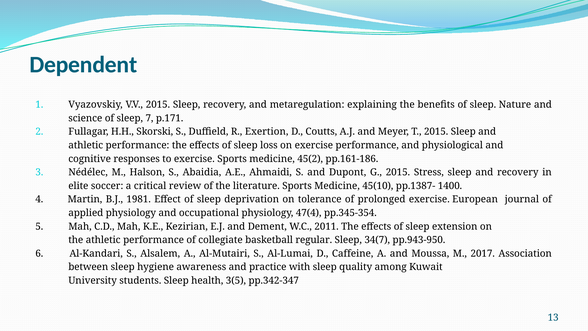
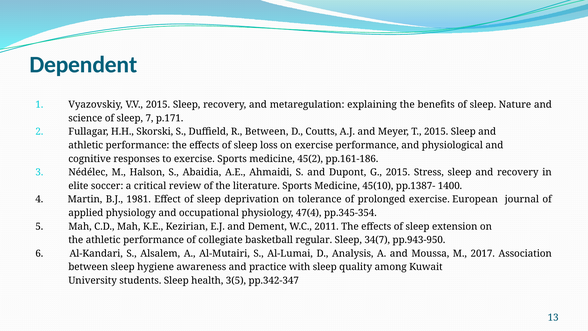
R Exertion: Exertion -> Between (267, 132)
Caffeine: Caffeine -> Analysis (353, 253)
